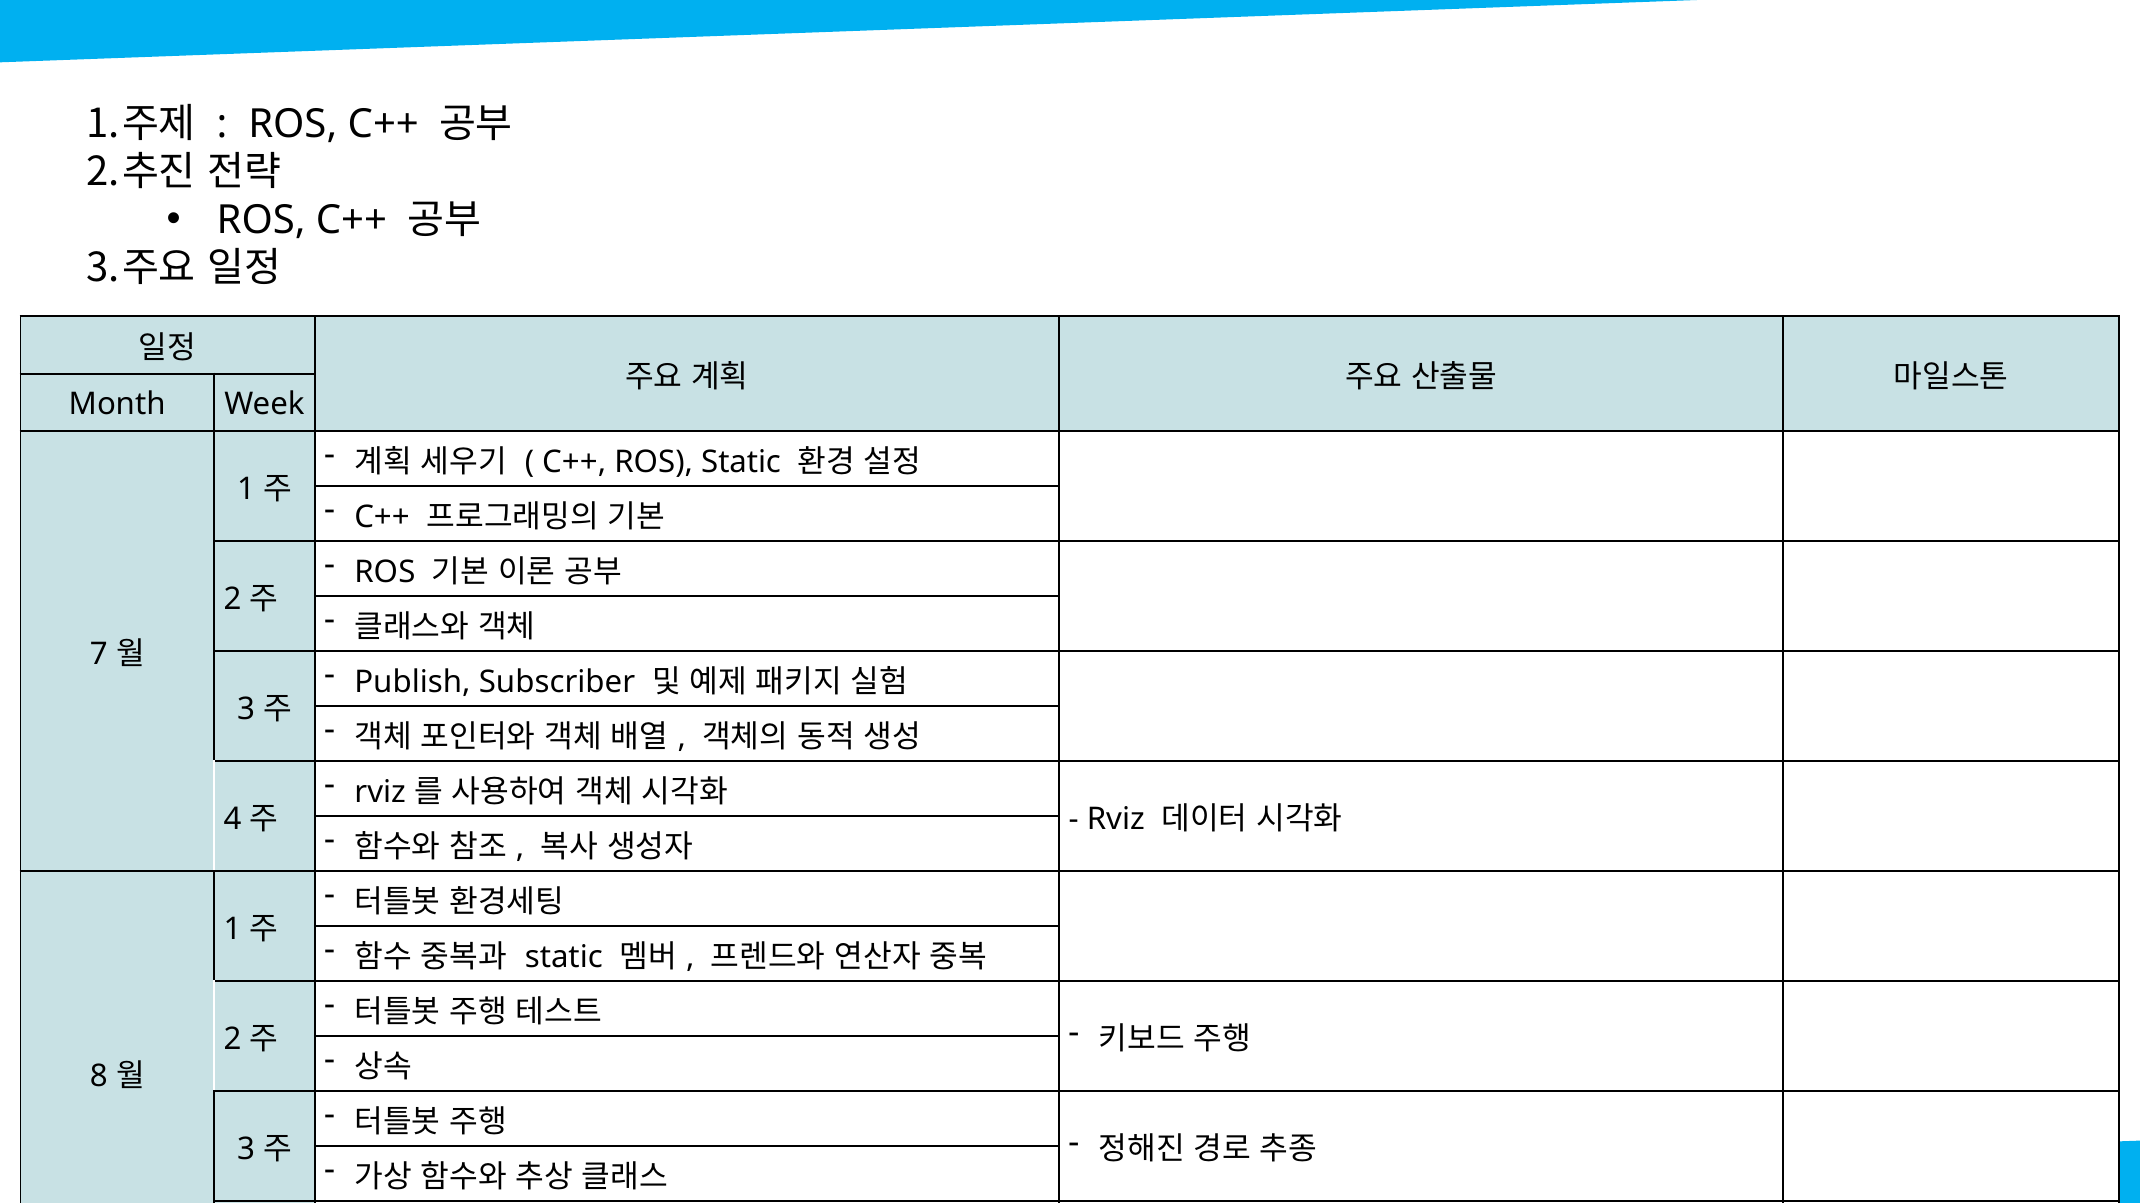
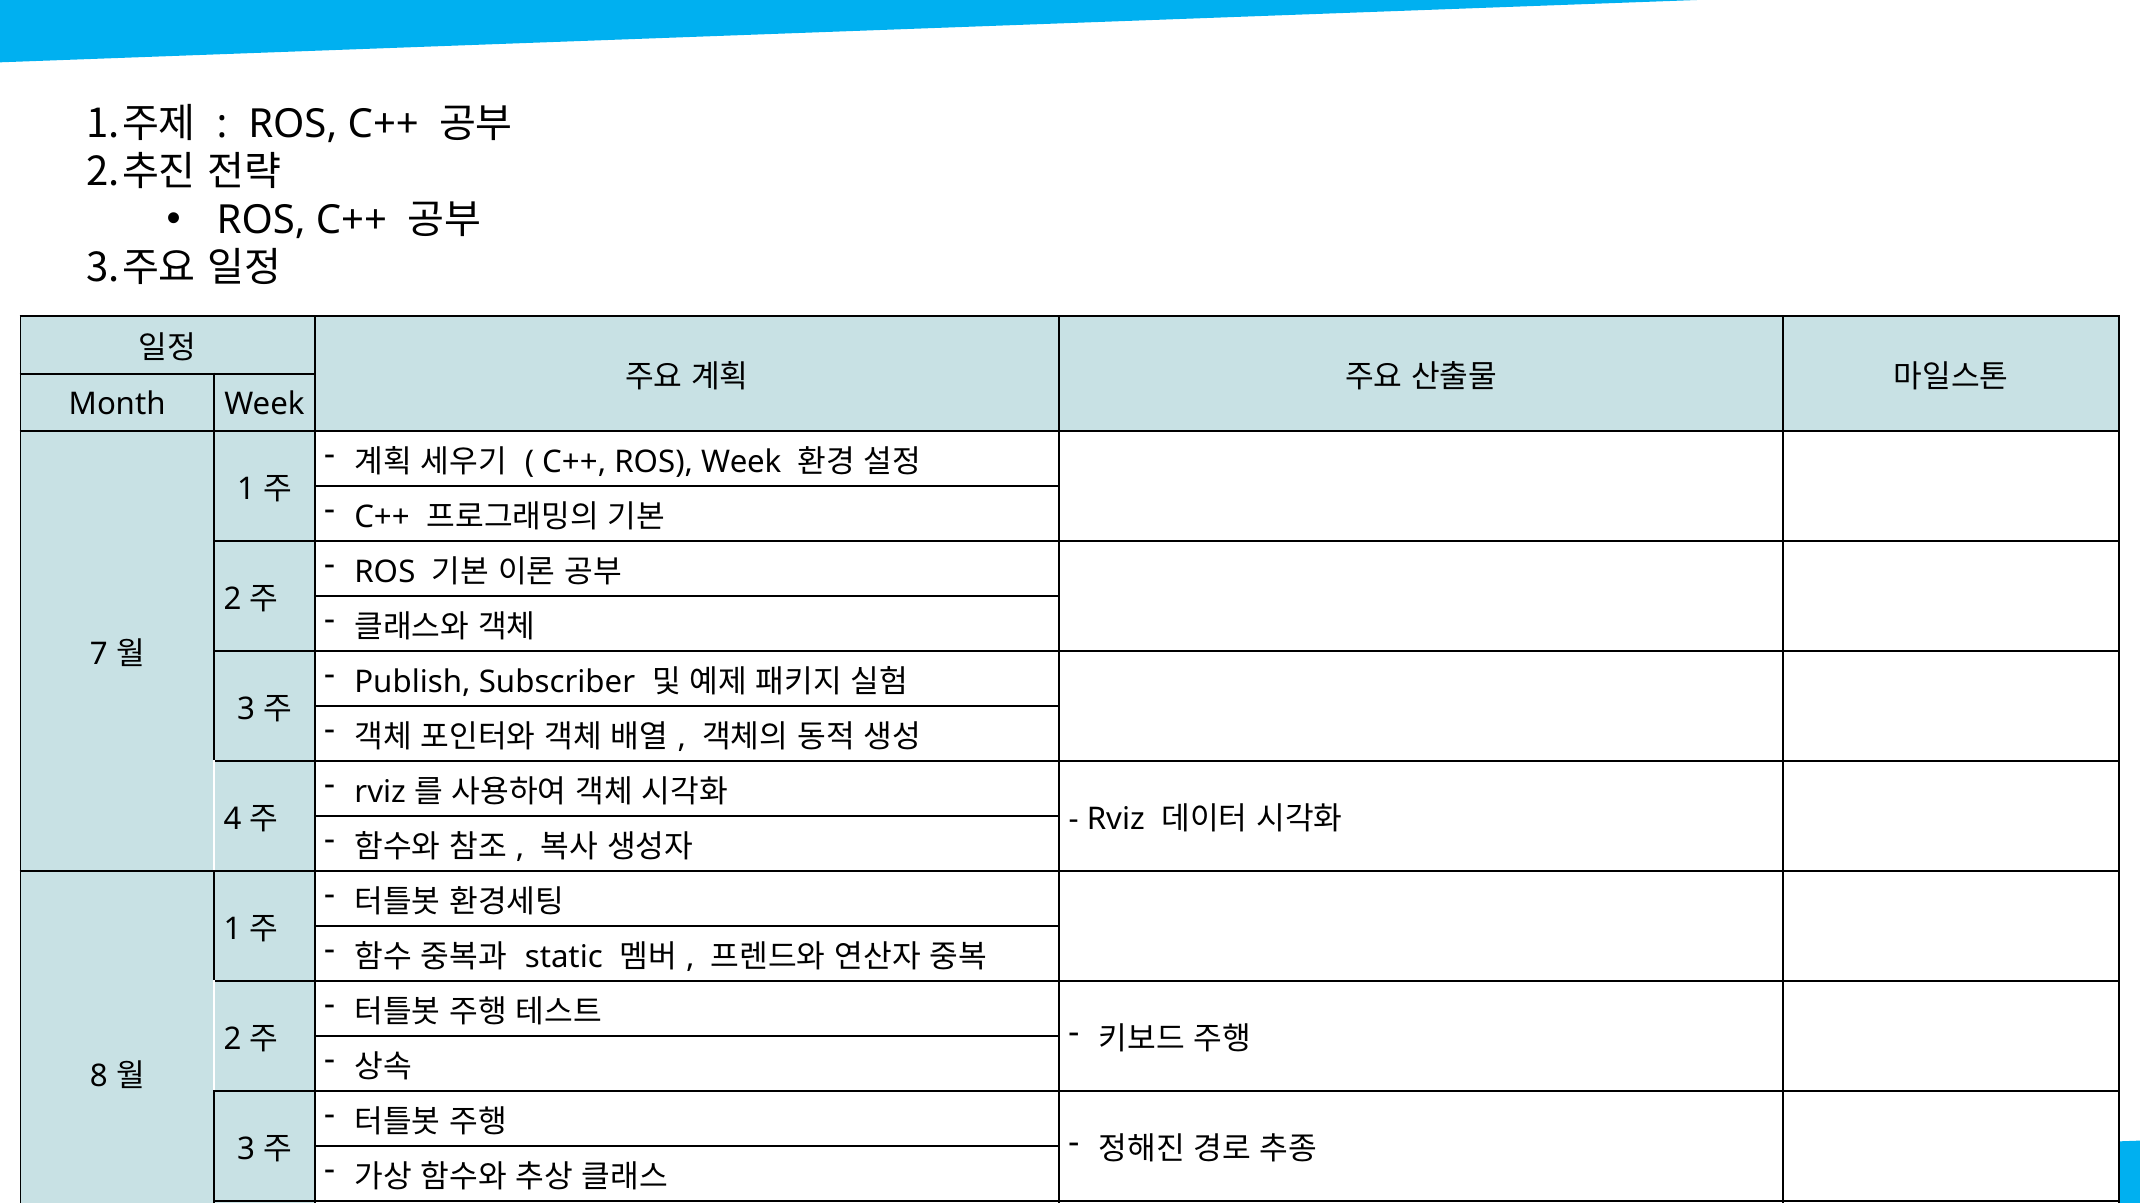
ROS Static: Static -> Week (741, 462)
